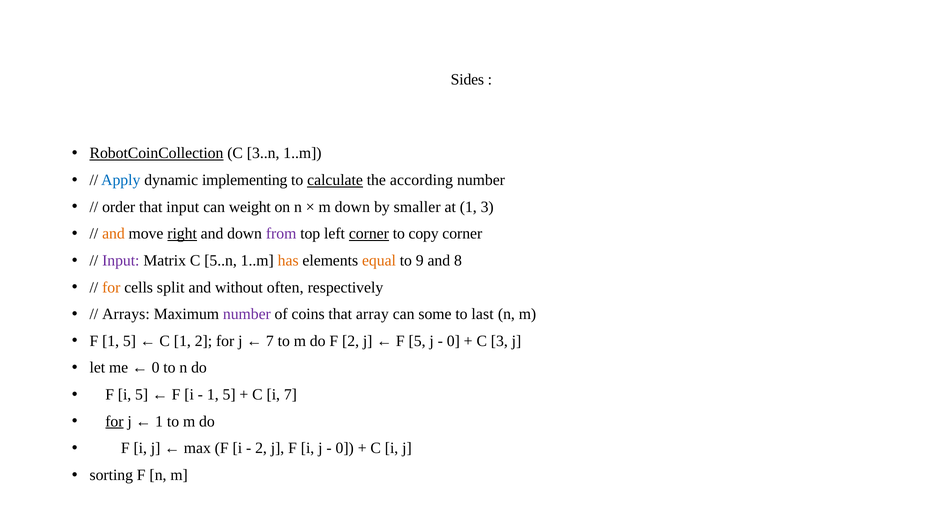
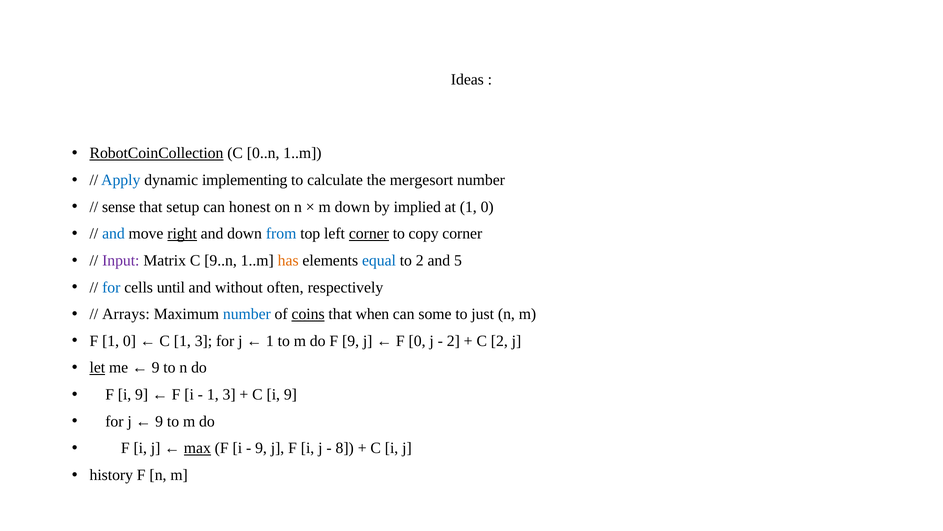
Sides: Sides -> Ideas (467, 79)
3..n: 3..n -> 0..n (263, 153)
calculate underline: present -> none (335, 180)
according: according -> mergesort (422, 180)
order: order -> sense (119, 207)
that input: input -> setup (183, 207)
weight: weight -> honest (250, 207)
smaller: smaller -> implied (417, 207)
at 1 3: 3 -> 0 (487, 207)
and colour: orange -> blue (113, 233)
from colour: purple -> blue (281, 233)
5..n: 5..n -> 9..n (221, 260)
equal colour: orange -> blue (379, 260)
to 9: 9 -> 2 (420, 260)
8: 8 -> 5 (458, 260)
for colour: orange -> blue (111, 287)
split: split -> until (171, 287)
number colour: purple -> blue (247, 314)
coins underline: none -> present (308, 314)
array: array -> when (372, 314)
last: last -> just (483, 314)
F 1 5: 5 -> 0 (130, 341)
C 1 2: 2 -> 3 (203, 341)
7: 7 -> 1 (270, 341)
F 2: 2 -> 9 (351, 341)
F 5: 5 -> 0 (417, 341)
0: 0 -> 2 (453, 341)
C 3: 3 -> 2 (499, 341)
let underline: none -> present (97, 367)
0: 0 -> 9 (156, 367)
F i 5: 5 -> 9 (142, 394)
5: 5 -> 3 (229, 394)
C i 7: 7 -> 9 (290, 394)
for underline: present -> none (114, 421)
1: 1 -> 9 (159, 421)
max underline: none -> present (197, 448)
2: 2 -> 9 (261, 448)
0: 0 -> 8 (345, 448)
sorting: sorting -> history (111, 475)
